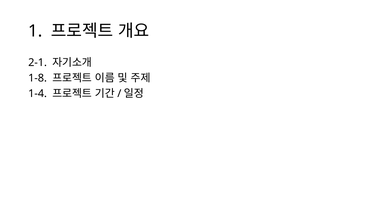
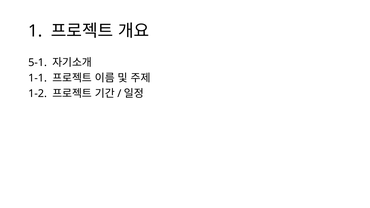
2-1: 2-1 -> 5-1 (38, 63)
1-8: 1-8 -> 1-1 (38, 78)
1-4: 1-4 -> 1-2 (38, 94)
